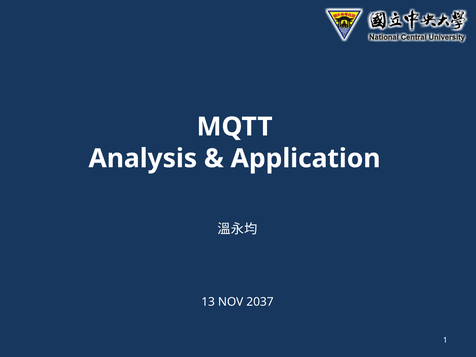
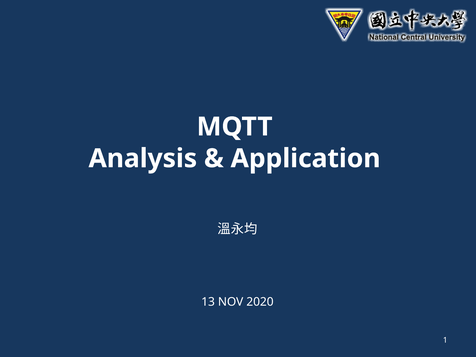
2037: 2037 -> 2020 (260, 302)
